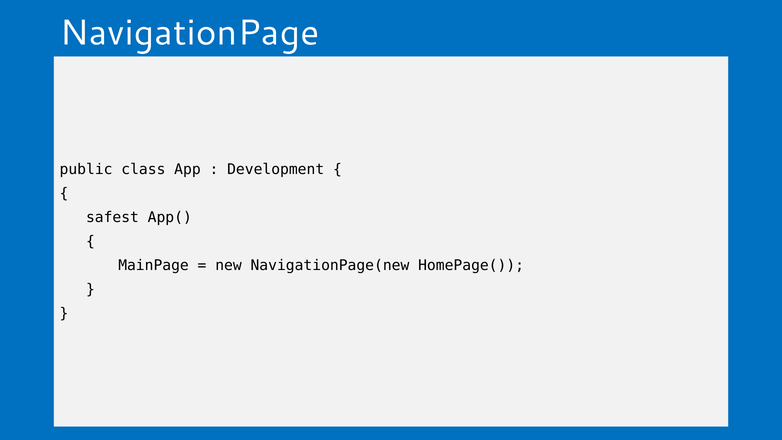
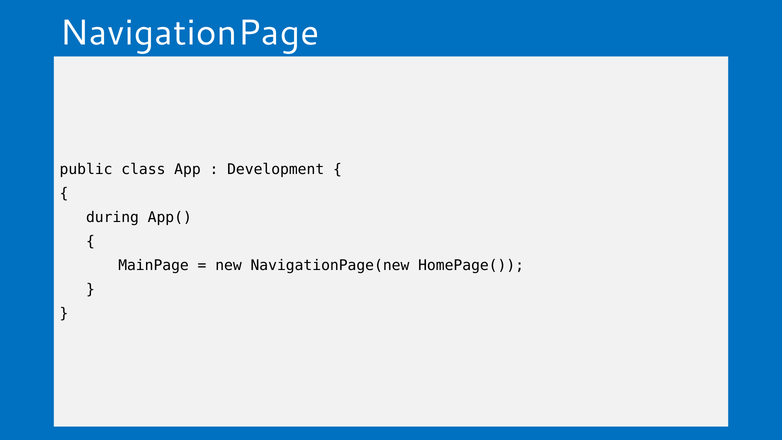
safest: safest -> during (112, 217)
